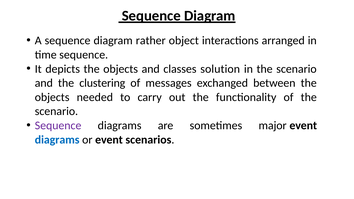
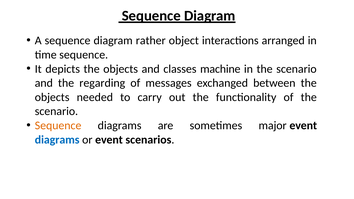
solution: solution -> machine (220, 69)
clustering: clustering -> regarding (102, 83)
Sequence colour: purple -> orange (58, 126)
